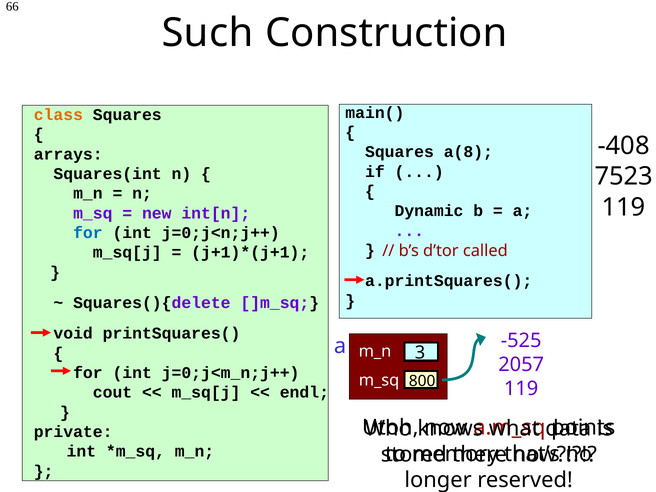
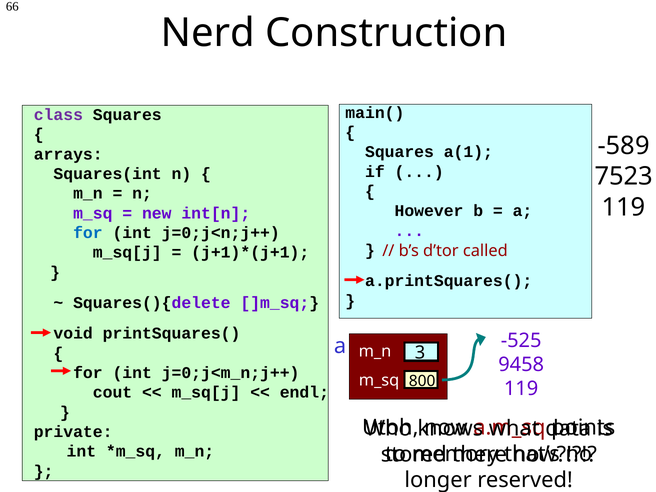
Such: Such -> Nerd (208, 33)
class colour: orange -> purple (58, 115)
-408: -408 -> -589 (624, 146)
a(8: a(8 -> a(1 (468, 152)
Dynamic: Dynamic -> However (429, 211)
2057: 2057 -> 9458 (521, 365)
